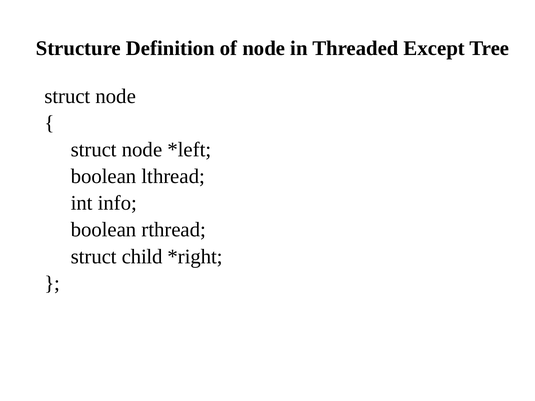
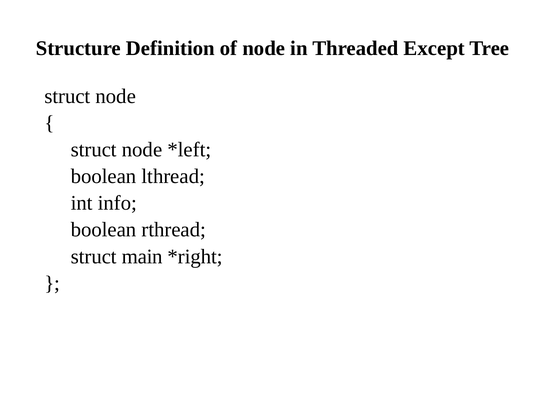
child: child -> main (142, 257)
